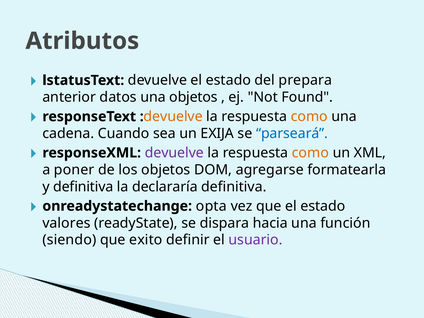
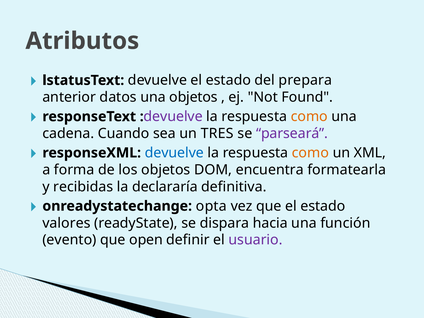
devuelve colour: orange -> purple (173, 117)
EXIJA: EXIJA -> TRES (217, 134)
parseará colour: blue -> purple (292, 134)
devuelve colour: purple -> blue (174, 153)
poner: poner -> forma (74, 170)
agregarse: agregarse -> encuentra (270, 170)
y definitiva: definitiva -> recibidas (83, 187)
siendo: siendo -> evento (69, 240)
exito: exito -> open (146, 240)
